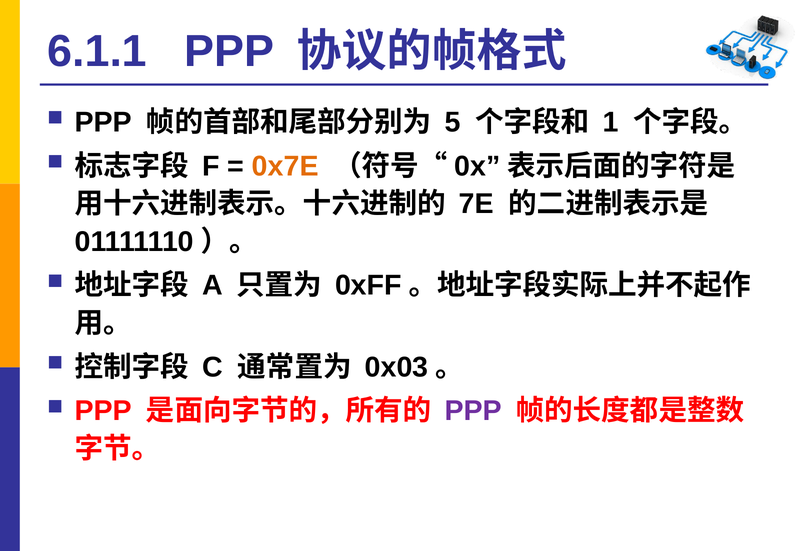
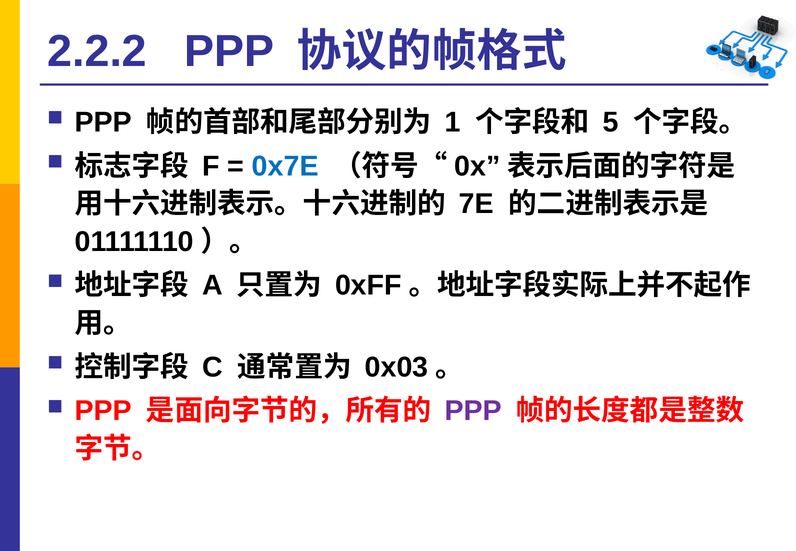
6.1.1: 6.1.1 -> 2.2.2 (97, 51)
5: 5 -> 1 (453, 122)
1: 1 -> 5 (610, 122)
0x7E colour: orange -> blue (285, 166)
